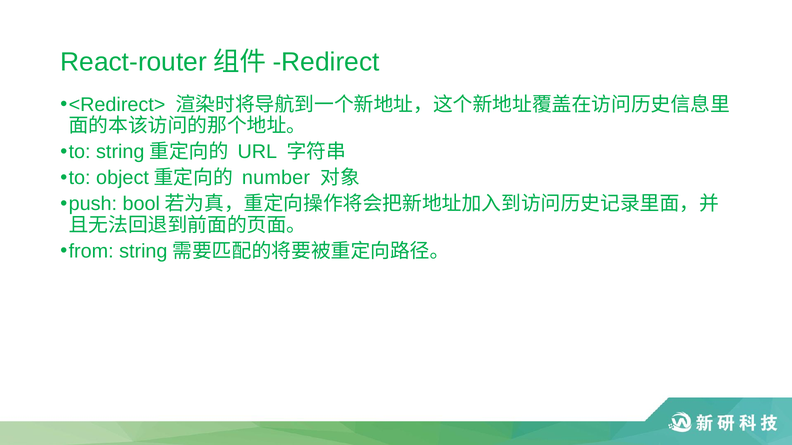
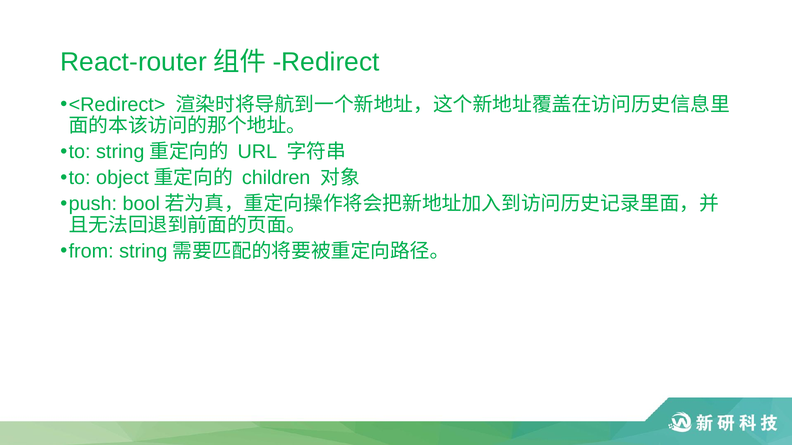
number: number -> children (276, 178)
